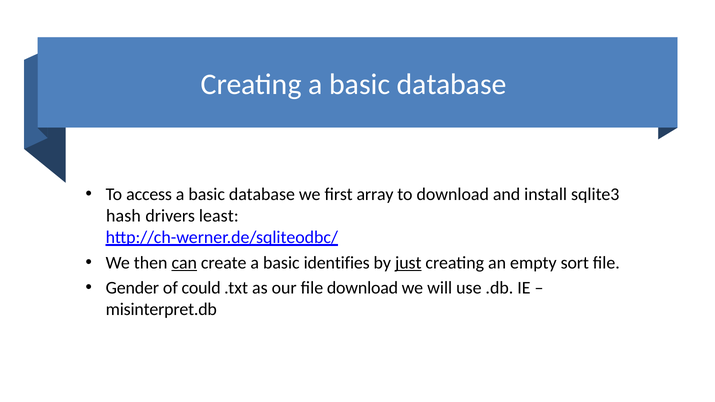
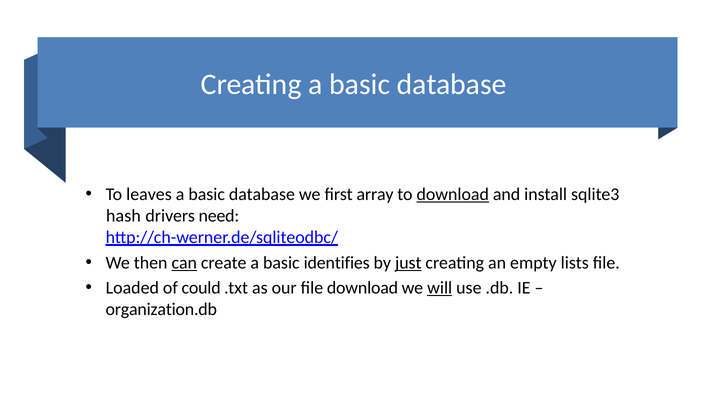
access: access -> leaves (149, 195)
download underline: none -> present (453, 195)
least: least -> need (219, 216)
sort: sort -> lists (575, 263)
Gender: Gender -> Loaded (132, 288)
will underline: none -> present (440, 288)
misinterpret.db: misinterpret.db -> organization.db (161, 309)
